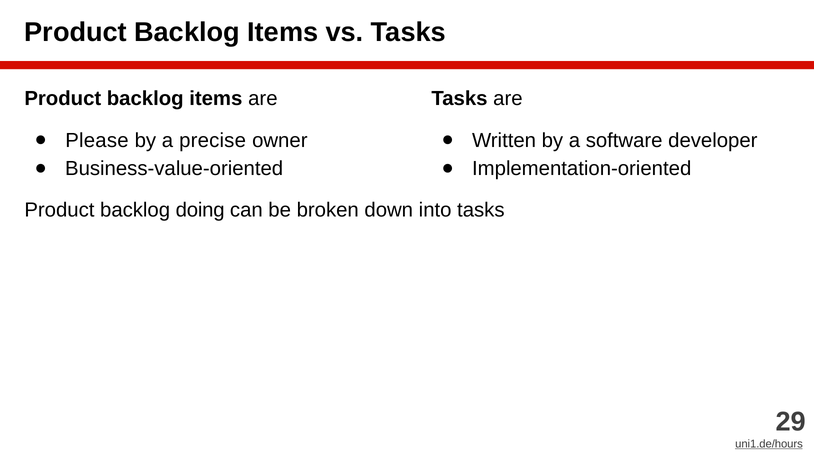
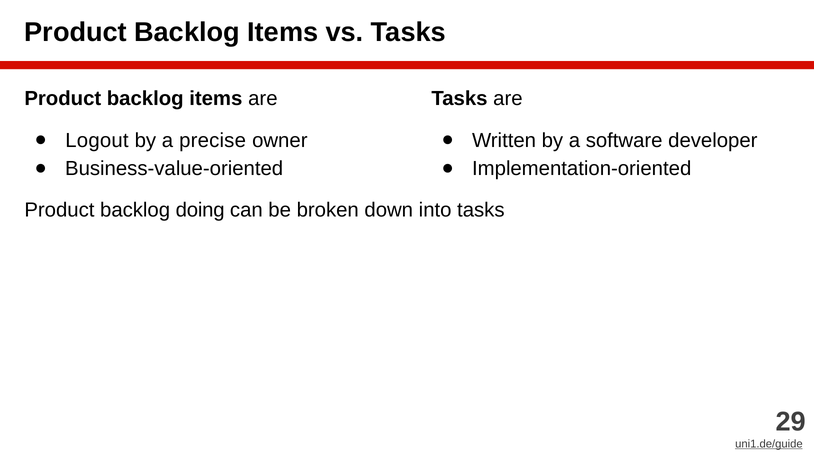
Please: Please -> Logout (97, 140)
uni1.de/hours: uni1.de/hours -> uni1.de/guide (769, 444)
